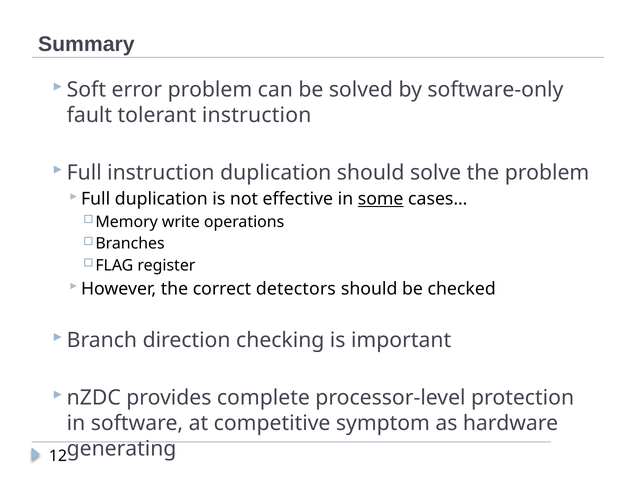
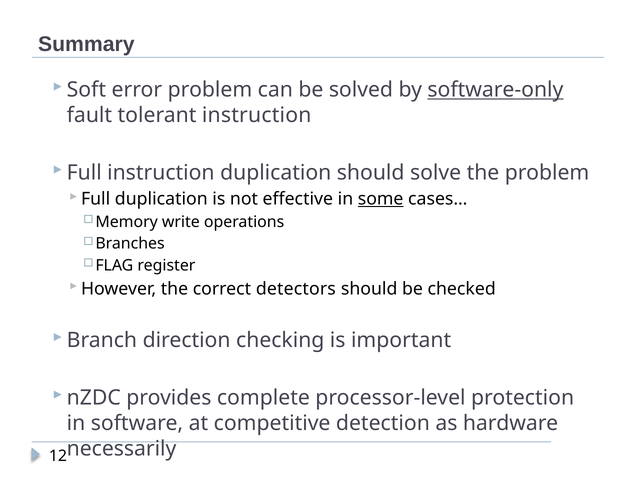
software-only underline: none -> present (495, 90)
symptom: symptom -> detection (383, 423)
generating: generating -> necessarily (122, 449)
